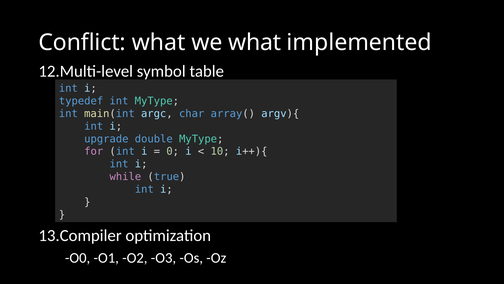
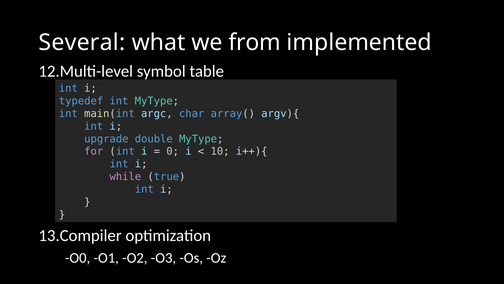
Conflict: Conflict -> Several (82, 42)
we what: what -> from (255, 42)
